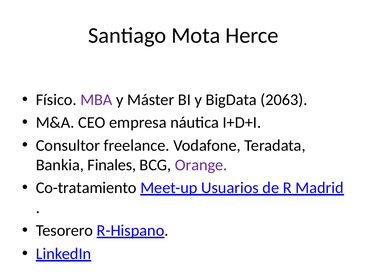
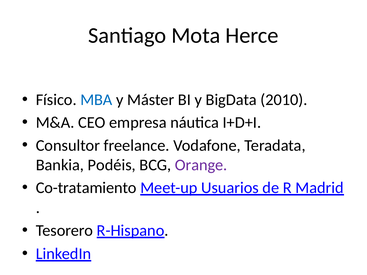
MBA colour: purple -> blue (96, 100)
2063: 2063 -> 2010 (284, 100)
Finales: Finales -> Podéis (112, 165)
